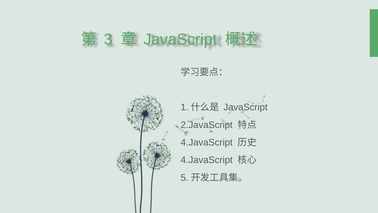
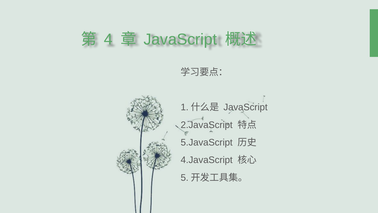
3: 3 -> 4 (108, 39)
4.JavaScript: 4.JavaScript -> 5.JavaScript (207, 142)
